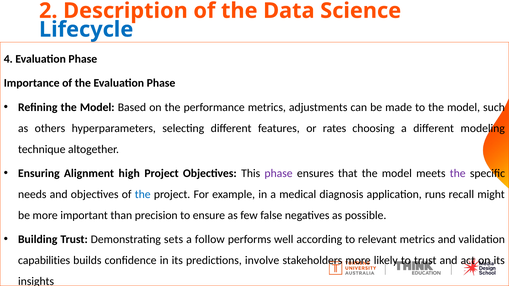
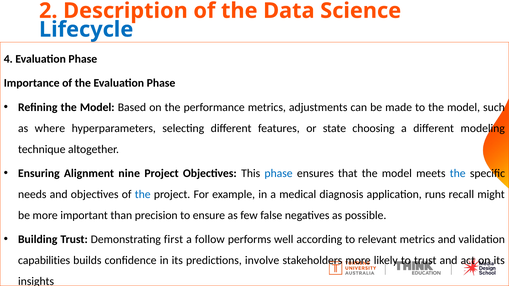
others: others -> where (50, 128)
rates: rates -> state (334, 128)
high: high -> nine (129, 174)
phase colour: purple -> blue (279, 174)
the colour: purple -> blue (458, 174)
sets: sets -> first (174, 240)
